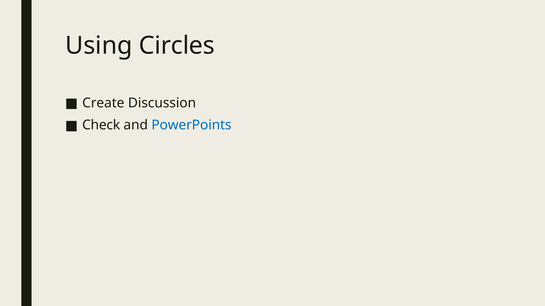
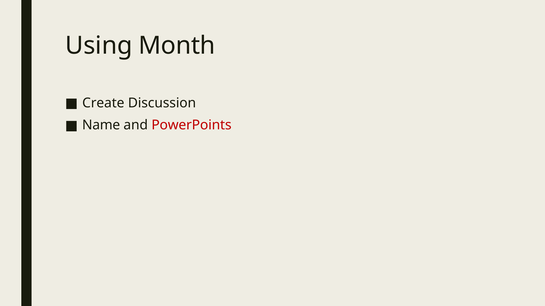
Circles: Circles -> Month (177, 46)
Check: Check -> Name (101, 125)
PowerPoints colour: blue -> red (192, 125)
